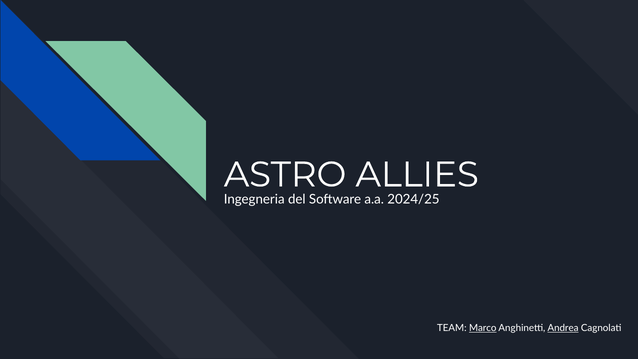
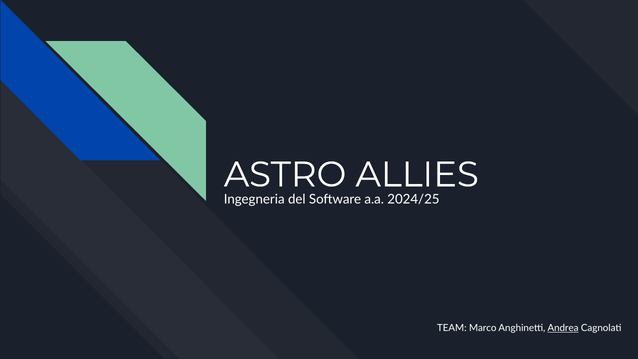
Marco underline: present -> none (483, 328)
